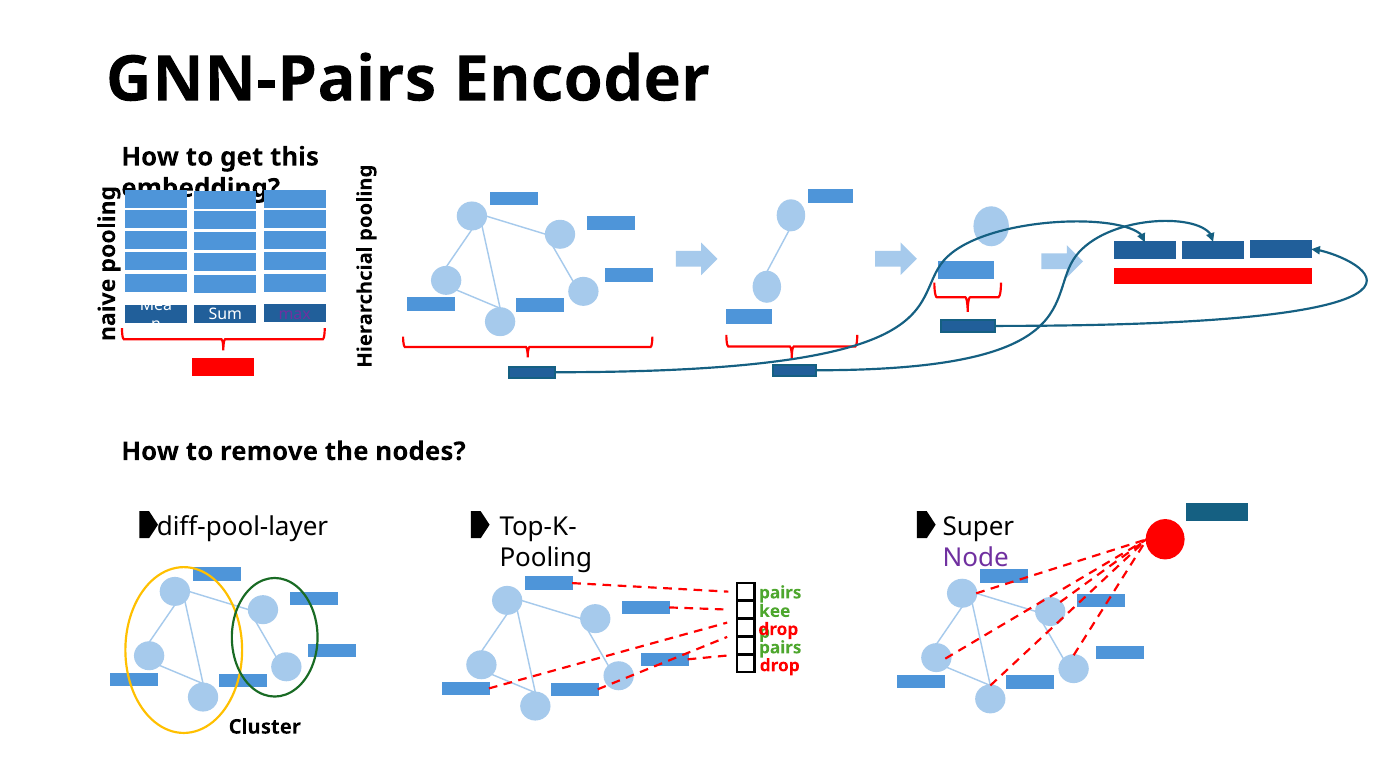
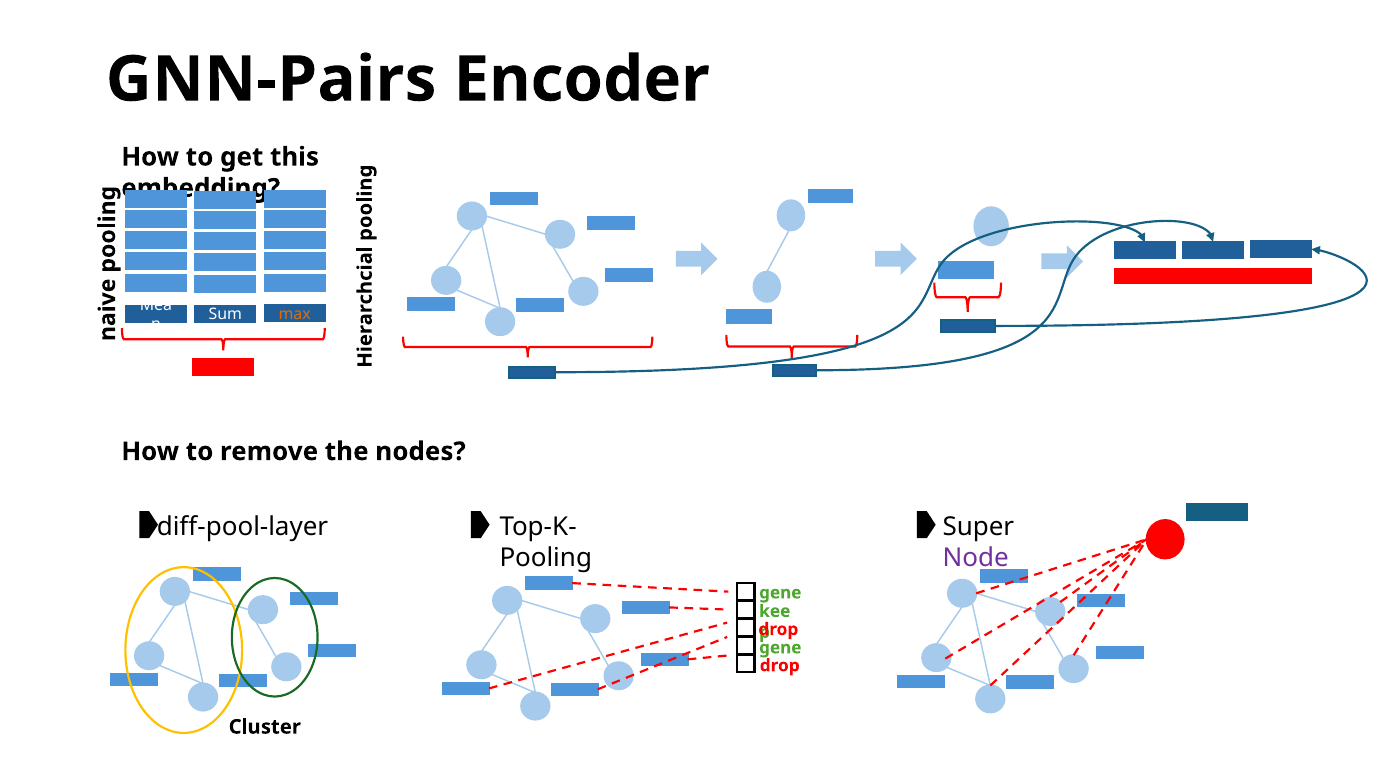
max colour: purple -> orange (295, 314)
pairs: pairs -> gene (780, 593)
pairs: pairs -> gene (780, 648)
